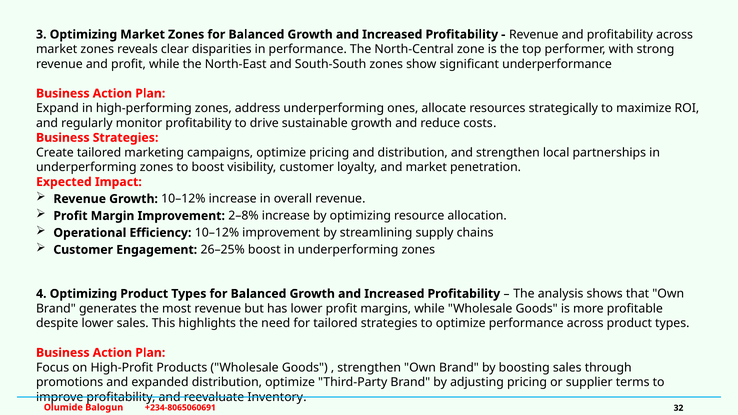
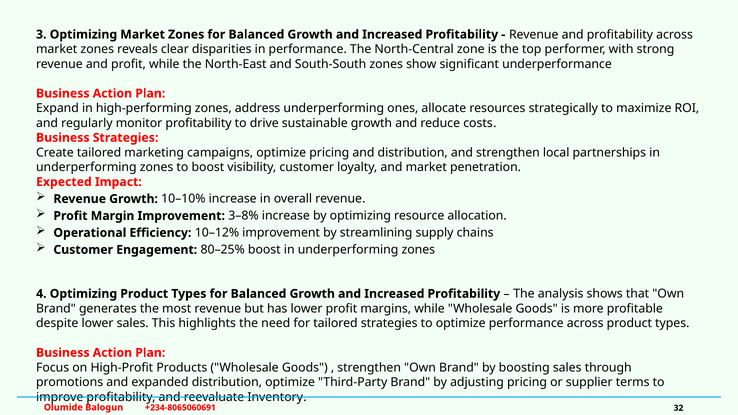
Growth 10–12%: 10–12% -> 10–10% (183, 199)
2–8%: 2–8% -> 3–8% (244, 216)
26–25%: 26–25% -> 80–25% (223, 250)
